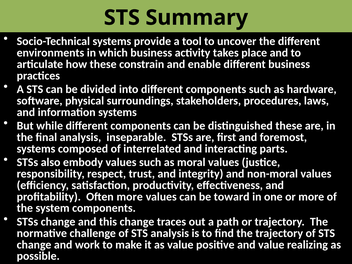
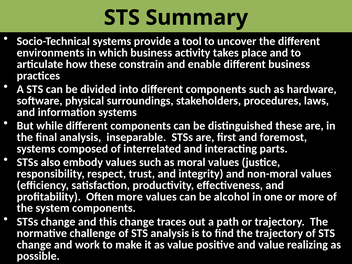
toward: toward -> alcohol (232, 197)
